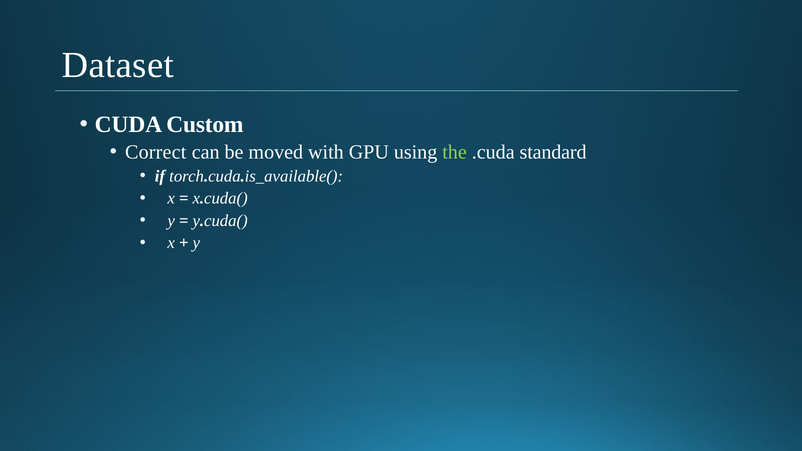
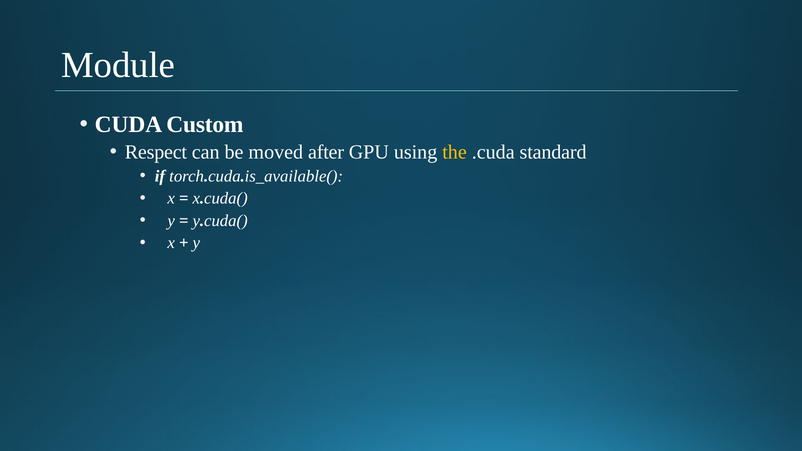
Dataset: Dataset -> Module (118, 65)
Correct: Correct -> Respect (156, 152)
with: with -> after (326, 152)
the colour: light green -> yellow (455, 152)
